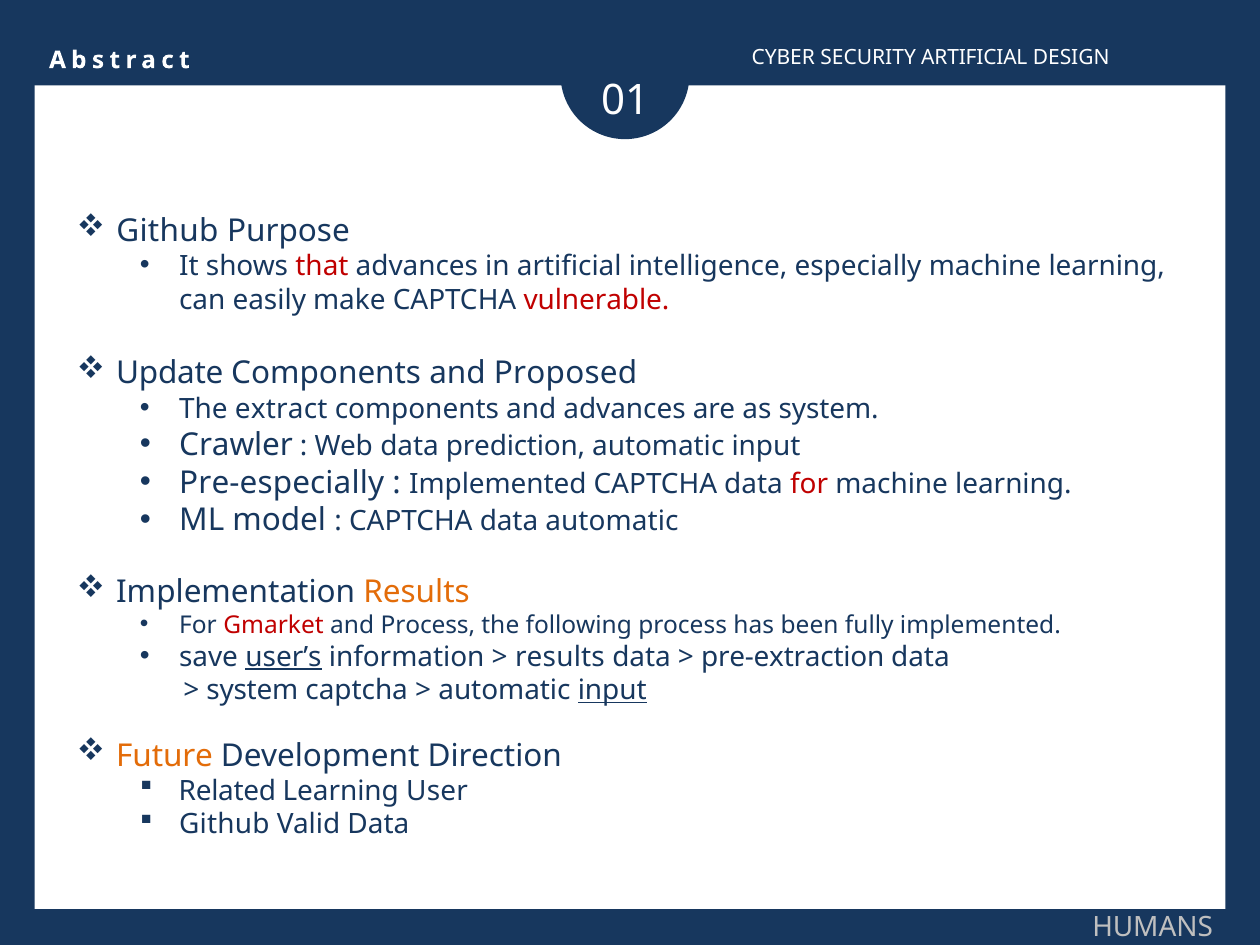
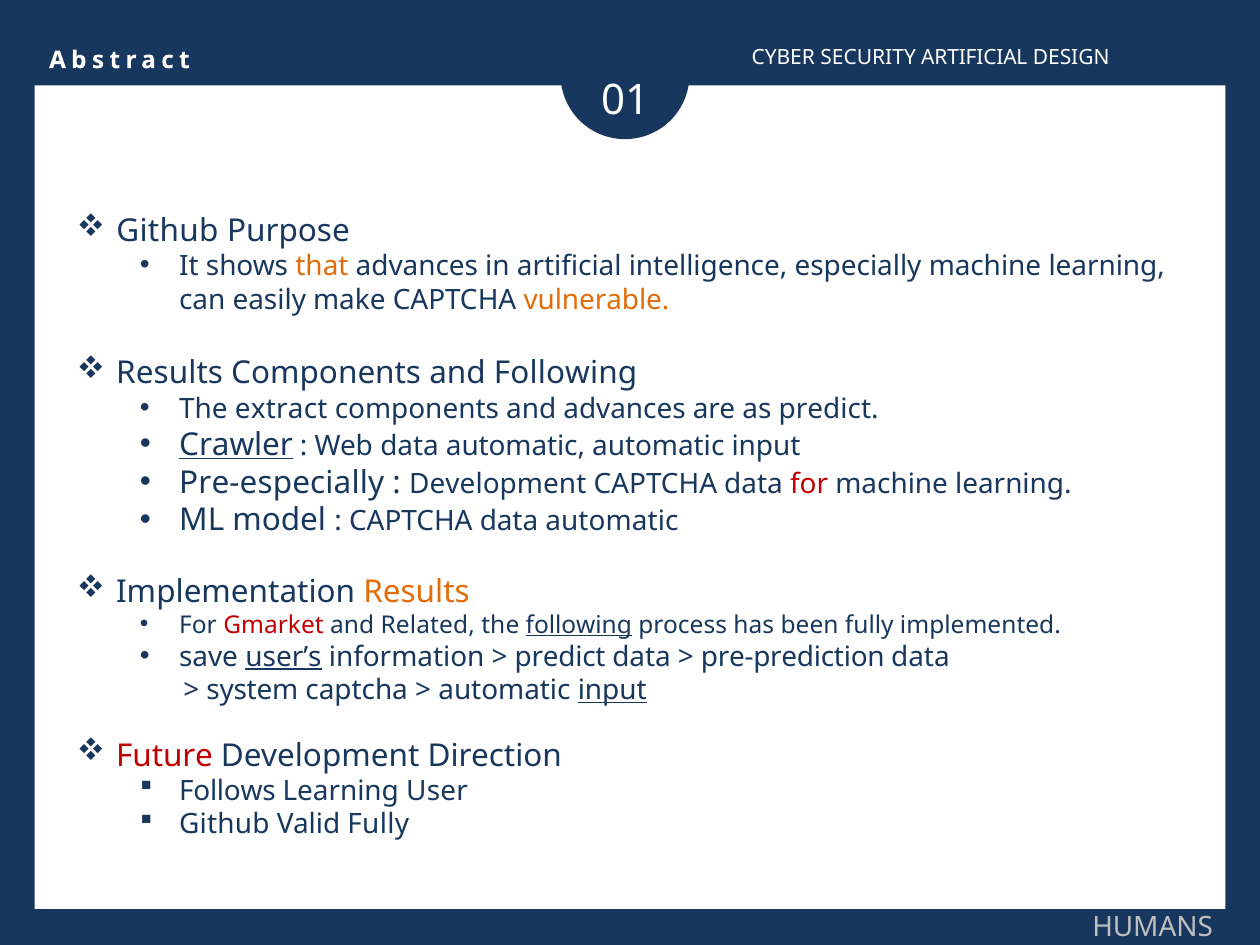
that colour: red -> orange (322, 266)
vulnerable colour: red -> orange (596, 300)
Update: Update -> Results (170, 374)
and Proposed: Proposed -> Following (566, 374)
as system: system -> predict (829, 409)
Crawler underline: none -> present (236, 445)
Web data prediction: prediction -> automatic (515, 446)
Implemented: Implemented -> Development (498, 484)
and Process: Process -> Related (428, 625)
following underline: none -> present (579, 625)
results: results -> predict (560, 657)
pre-extraction: pre-extraction -> pre-prediction (793, 657)
Future colour: orange -> red (165, 756)
Related: Related -> Follows (227, 791)
Valid Data: Data -> Fully (378, 825)
